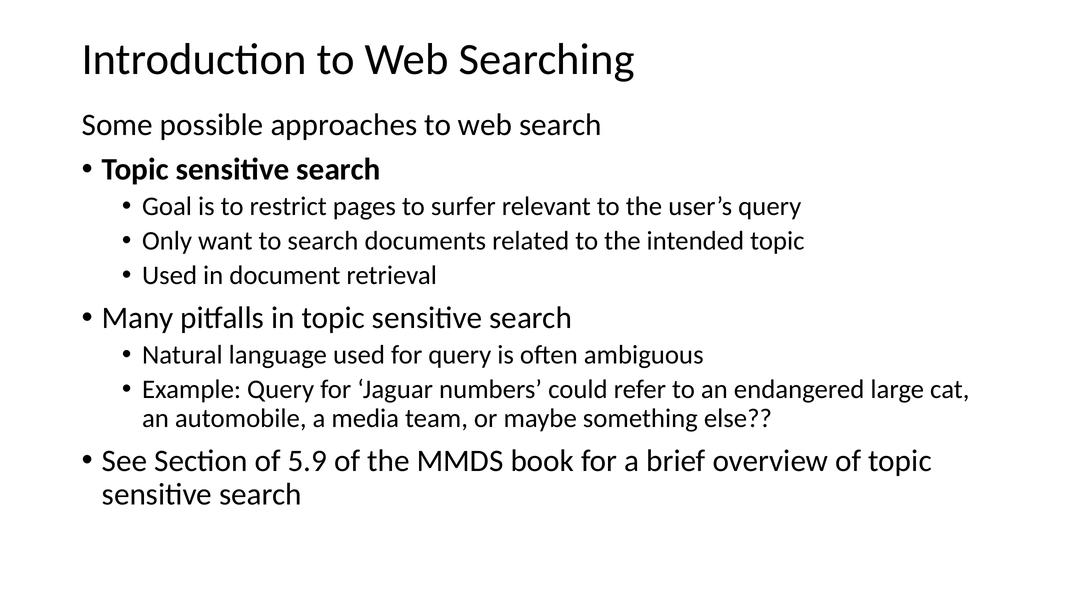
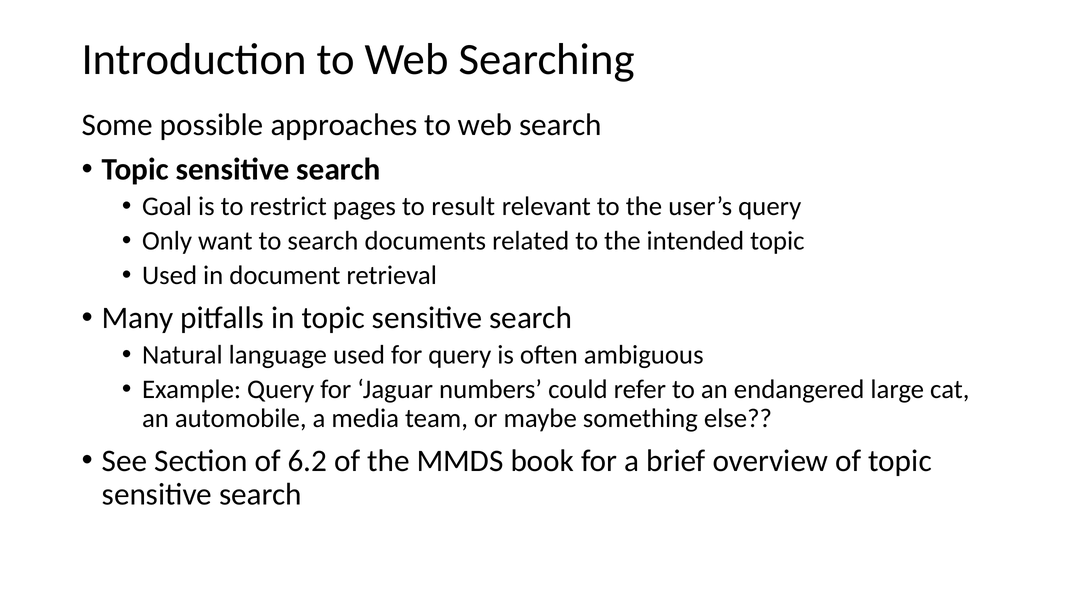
surfer: surfer -> result (463, 207)
5.9: 5.9 -> 6.2 (307, 461)
